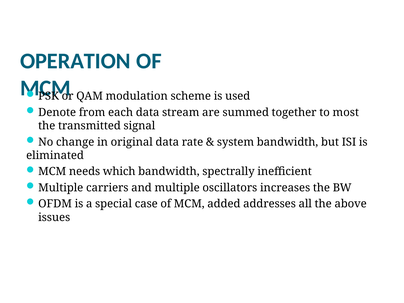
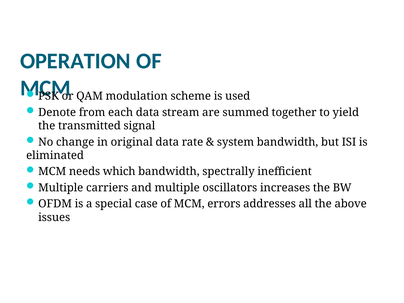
most: most -> yield (346, 112)
added: added -> errors (224, 204)
